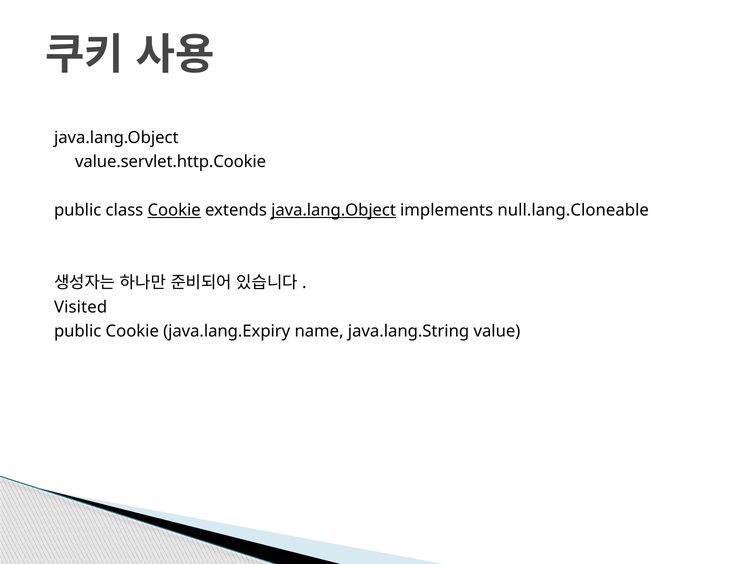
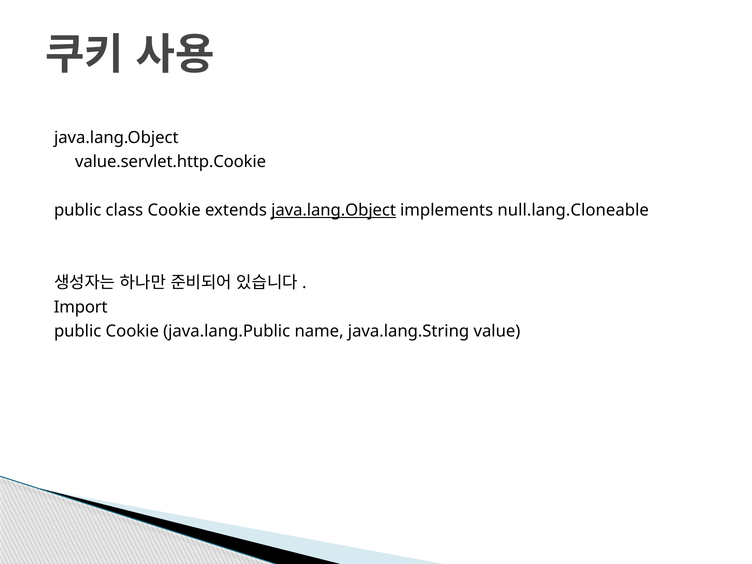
Cookie underline: present -> none (174, 210)
Visited: Visited -> Import (81, 307)
java.lang.Expiry: java.lang.Expiry -> java.lang.Public (227, 331)
